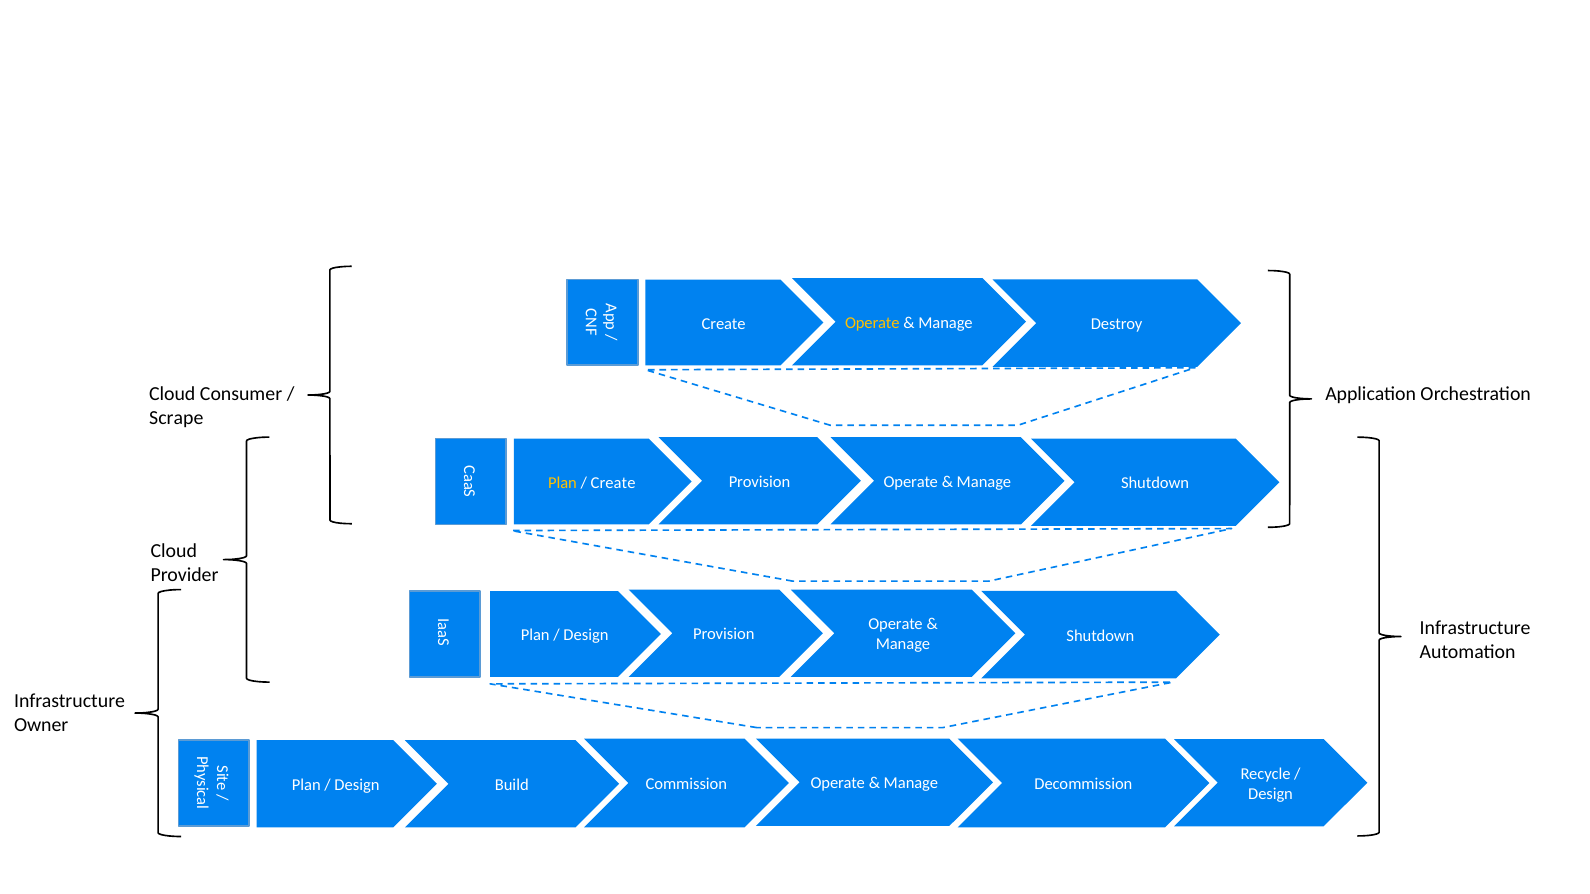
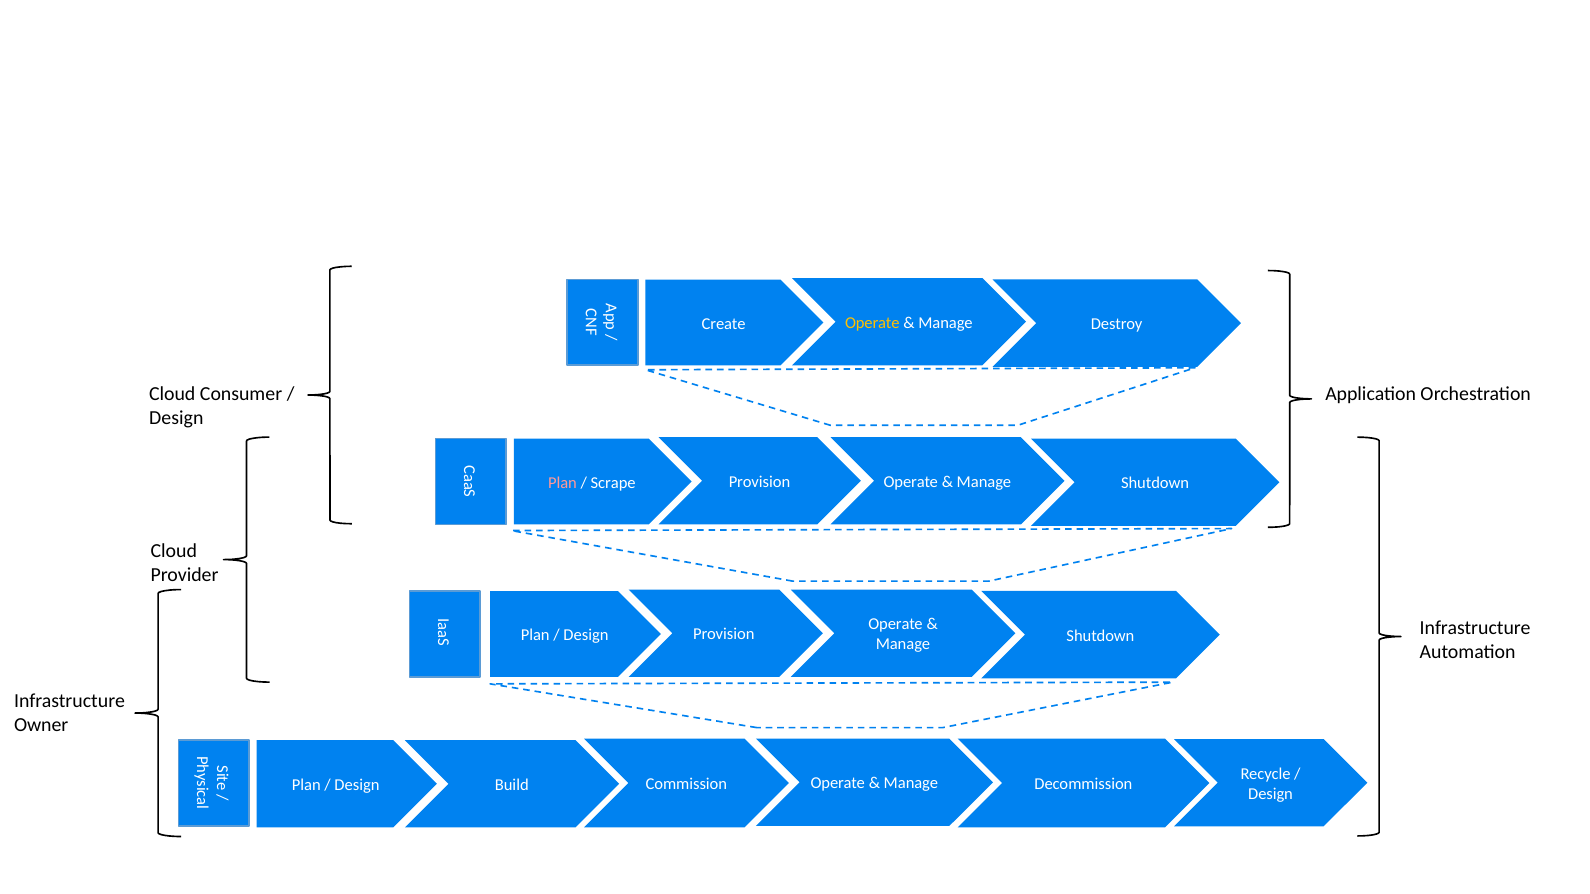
Scrape: Scrape -> Design (176, 418)
Plan colour: yellow -> pink (562, 483)
Create: Create -> Scrape (613, 483)
